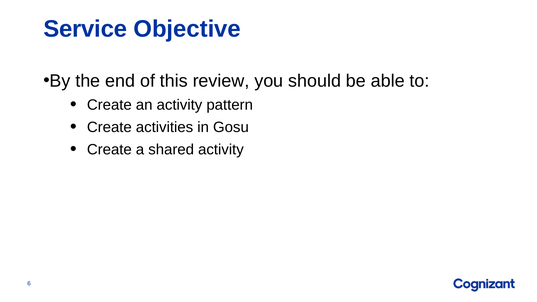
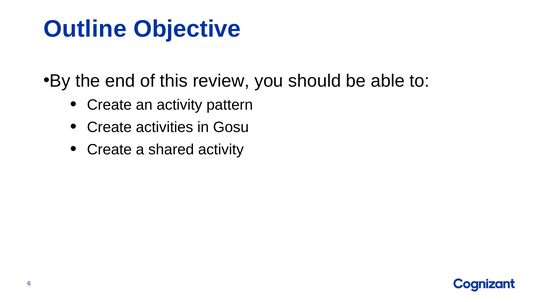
Service: Service -> Outline (85, 29)
